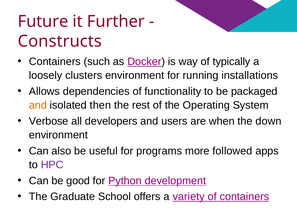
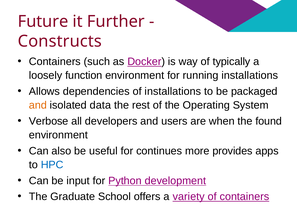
clusters: clusters -> function (84, 75)
of functionality: functionality -> installations (173, 91)
then: then -> data (100, 105)
down: down -> found (269, 121)
programs: programs -> continues (159, 151)
followed: followed -> provides (233, 151)
HPC colour: purple -> blue (52, 165)
good: good -> input (78, 180)
